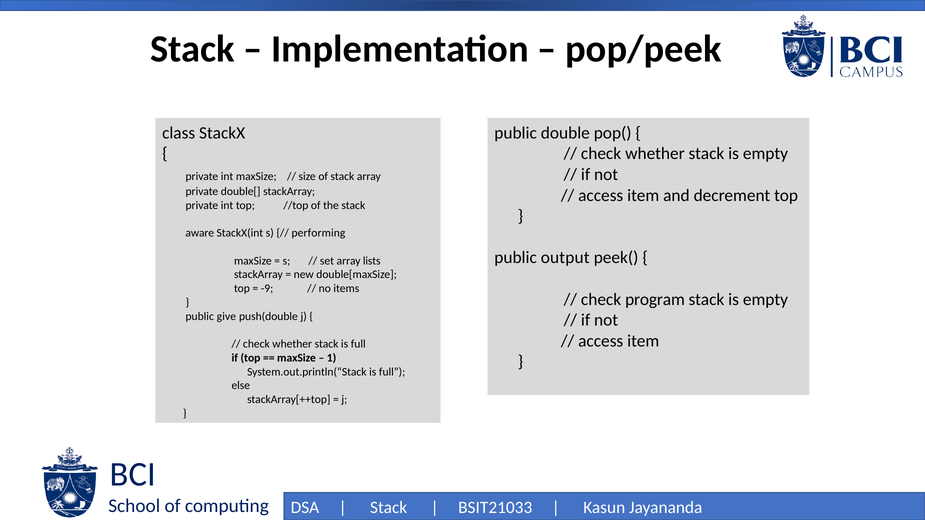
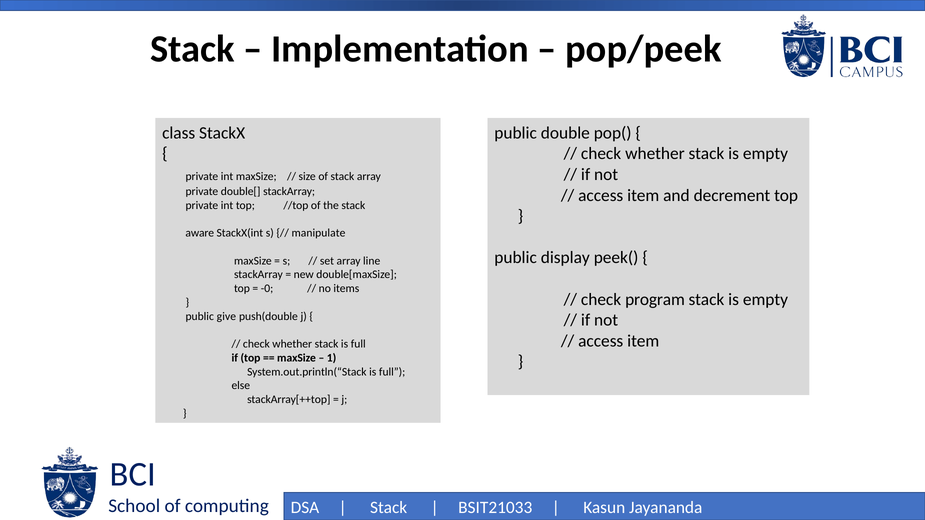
performing: performing -> manipulate (318, 233)
output: output -> display (565, 258)
lists: lists -> line (372, 261)
-9: -9 -> -0 (267, 289)
